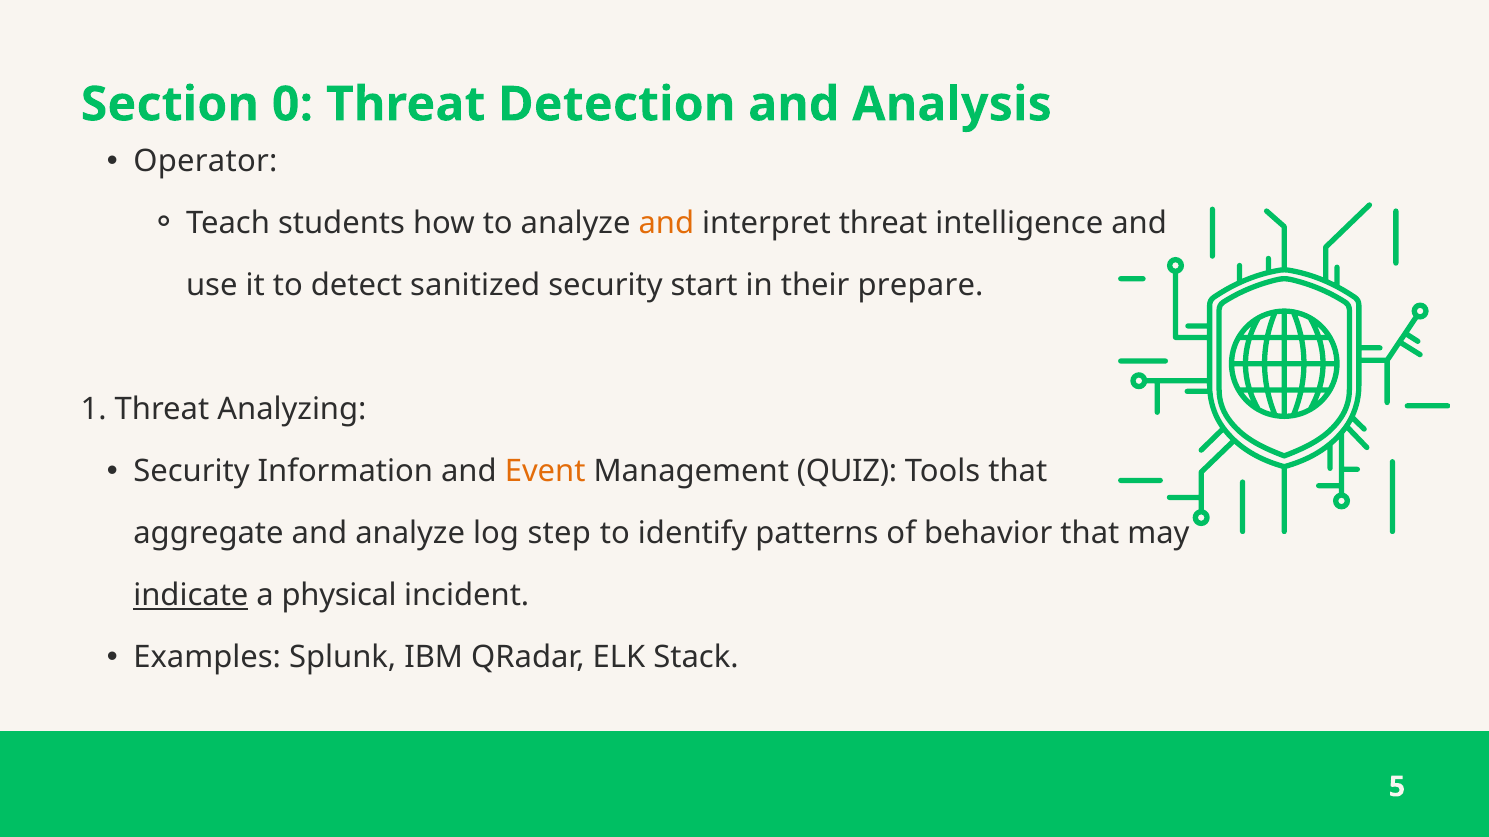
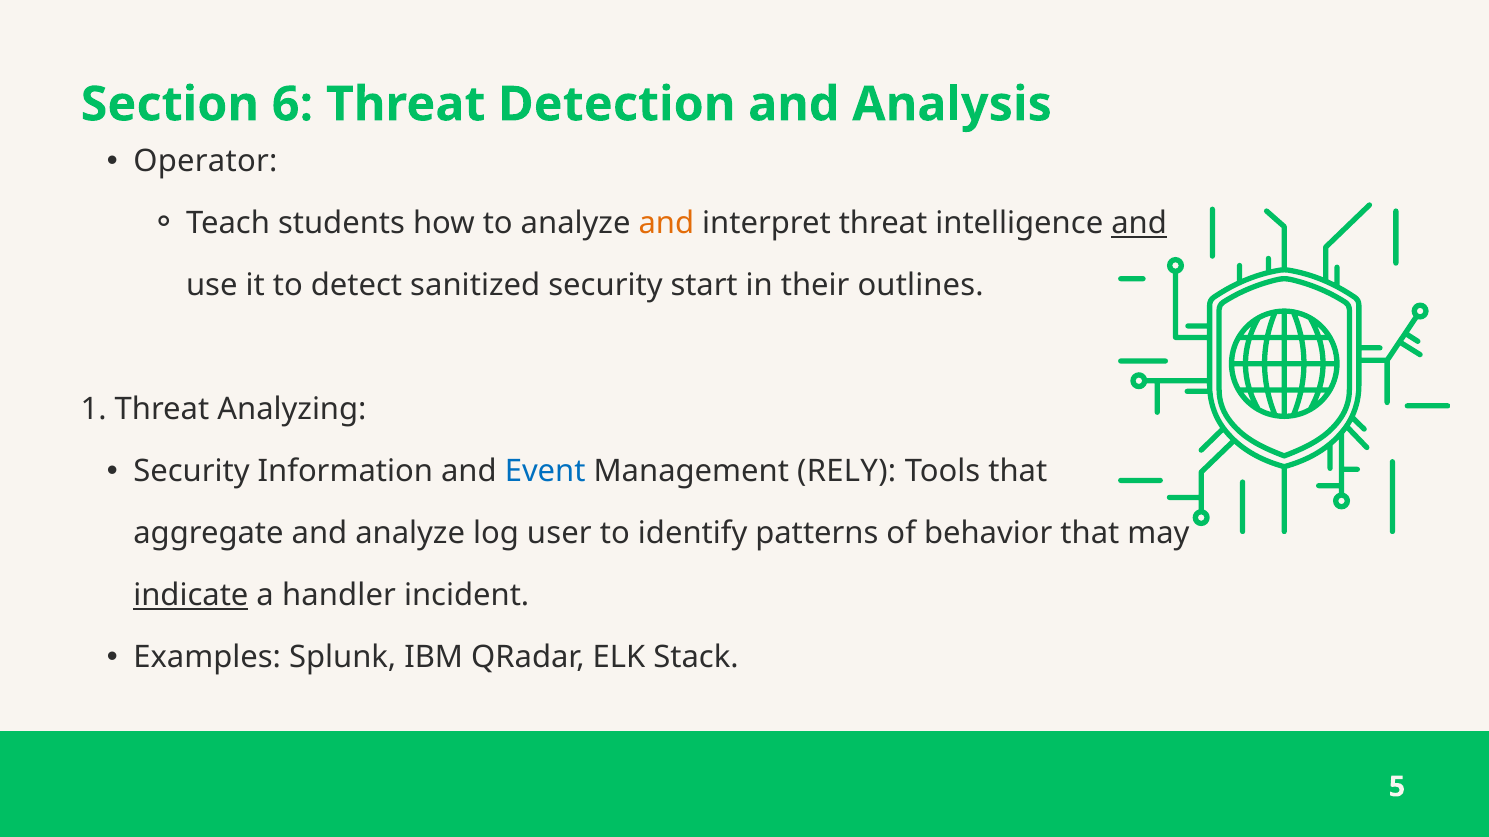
0: 0 -> 6 (292, 104)
and underline: none -> present (1139, 224)
prepare: prepare -> outlines (921, 286)
Event colour: orange -> blue (545, 472)
QUIZ: QUIZ -> RELY (847, 472)
step: step -> user (559, 534)
physical: physical -> handler (339, 596)
